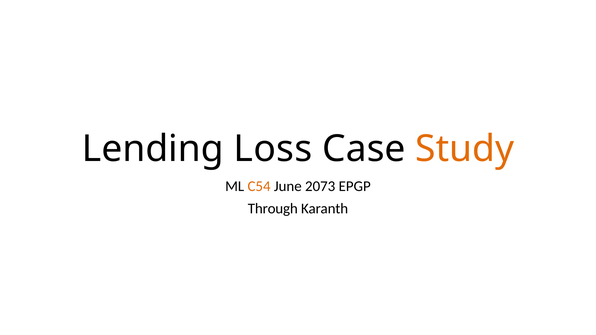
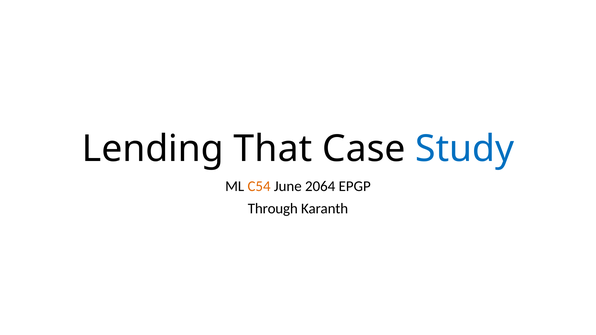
Loss: Loss -> That (273, 149)
Study colour: orange -> blue (465, 149)
2073: 2073 -> 2064 (320, 186)
